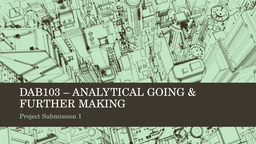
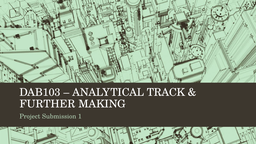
GOING: GOING -> TRACK (166, 92)
